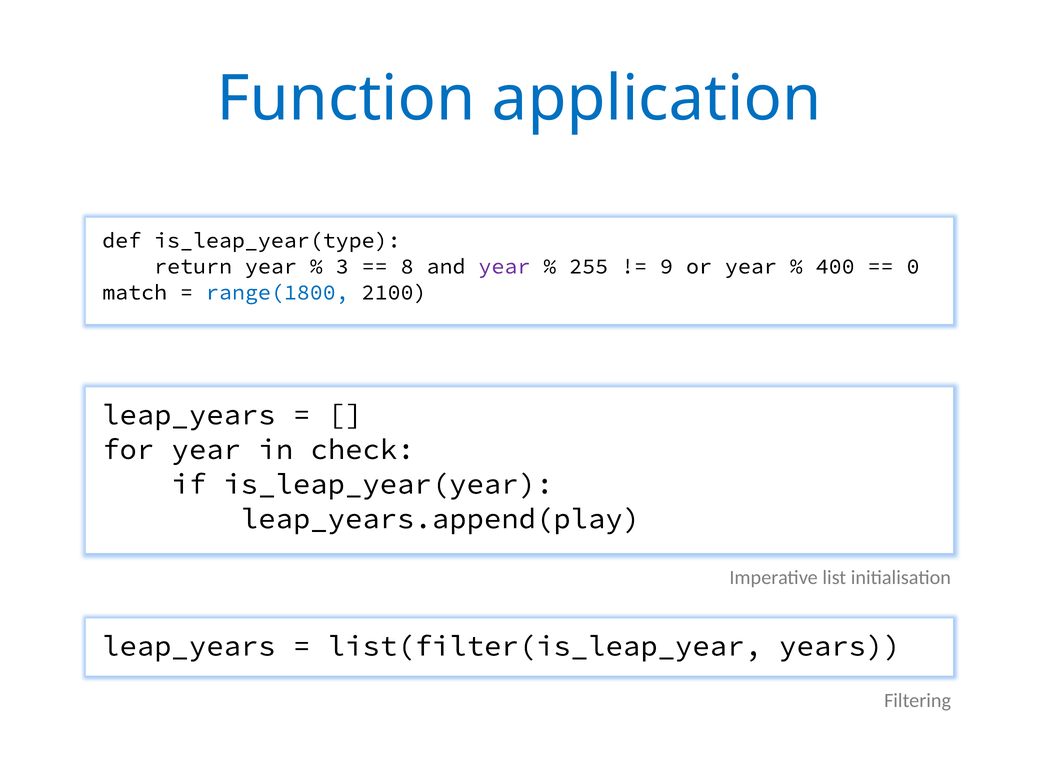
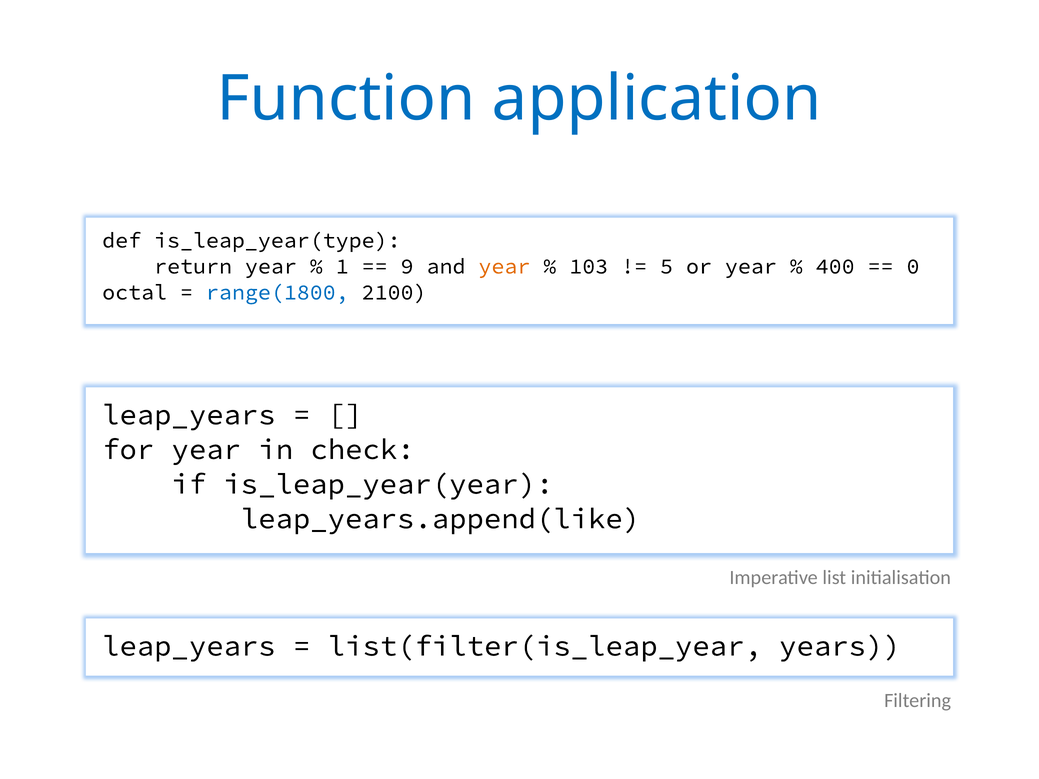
3: 3 -> 1 (342, 266)
8: 8 -> 9 (407, 266)
year colour: purple -> orange (504, 266)
255: 255 -> 103 (589, 266)
9: 9 -> 5 (667, 266)
match: match -> octal (135, 292)
leap_years.append(play: leap_years.append(play -> leap_years.append(like (440, 519)
